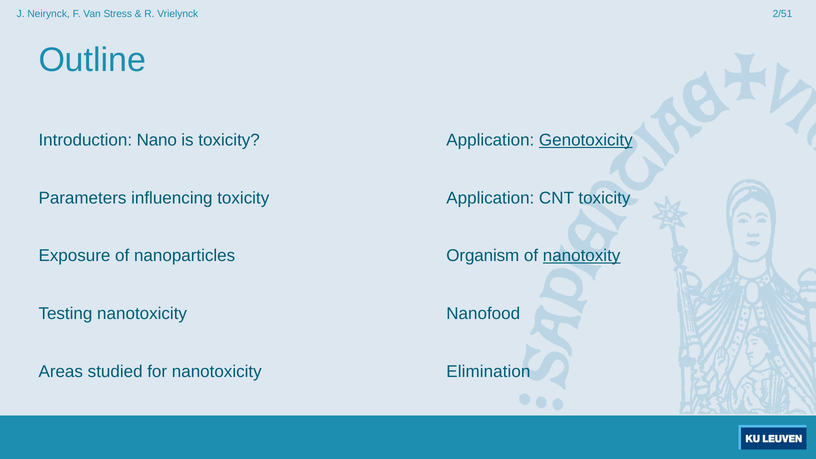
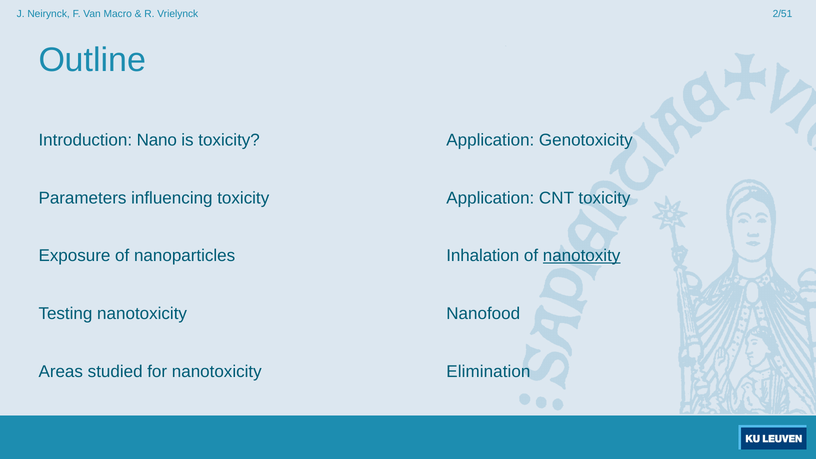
Stress: Stress -> Macro (118, 14)
Genotoxicity underline: present -> none (586, 140)
Organism: Organism -> Inhalation (483, 256)
